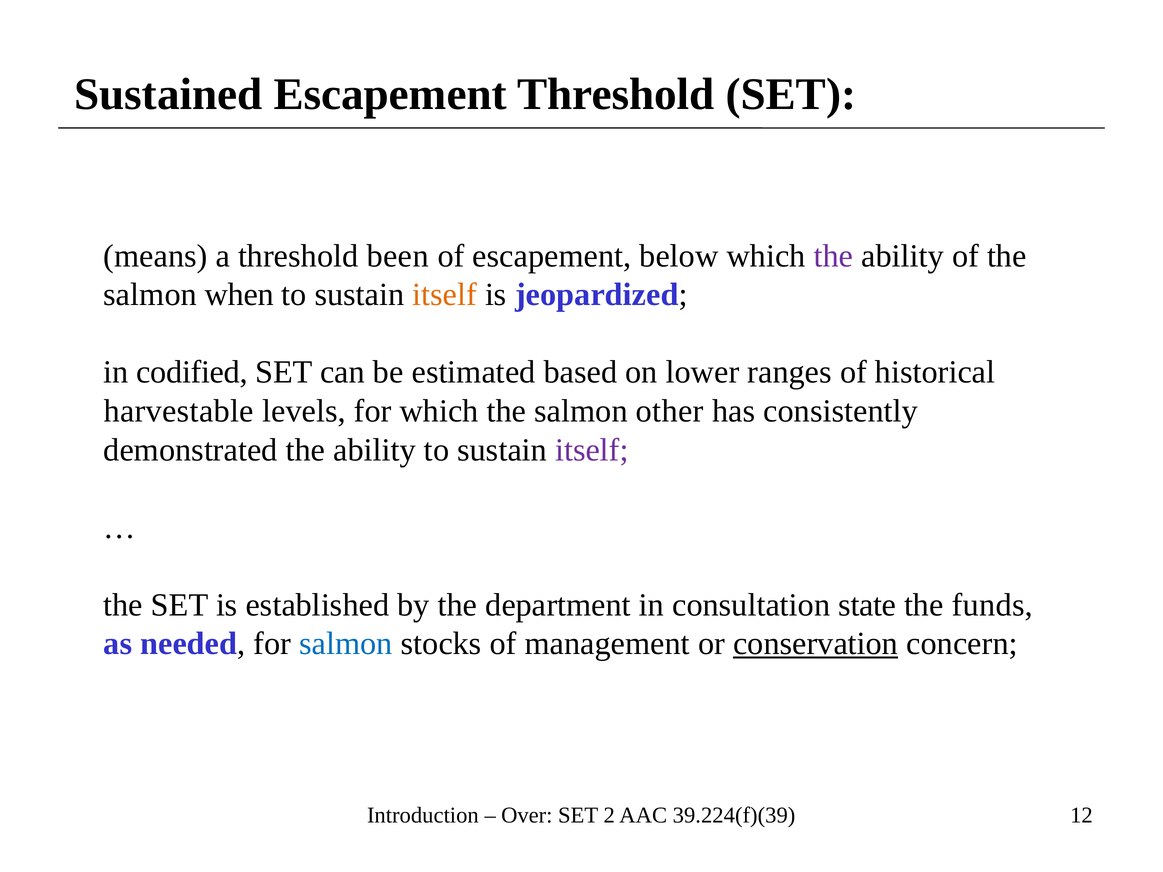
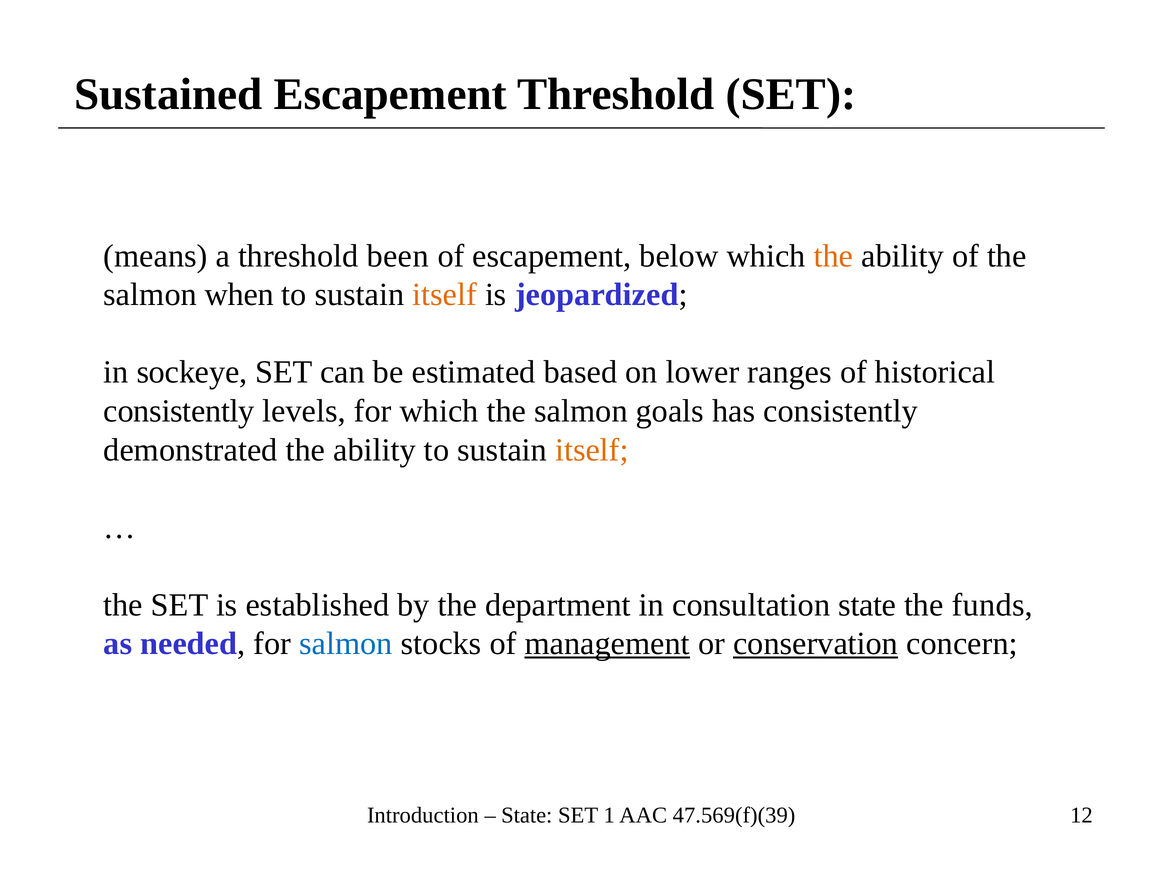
the colour: purple -> orange (833, 256)
codified: codified -> sockeye (192, 372)
harvestable: harvestable -> consistently (179, 411)
other: other -> goals (670, 411)
itself colour: purple -> orange (592, 450)
management underline: none -> present (607, 644)
Over: Over -> State (527, 816)
2: 2 -> 1 (609, 816)
39.224(f)(39: 39.224(f)(39 -> 47.569(f)(39 (734, 816)
